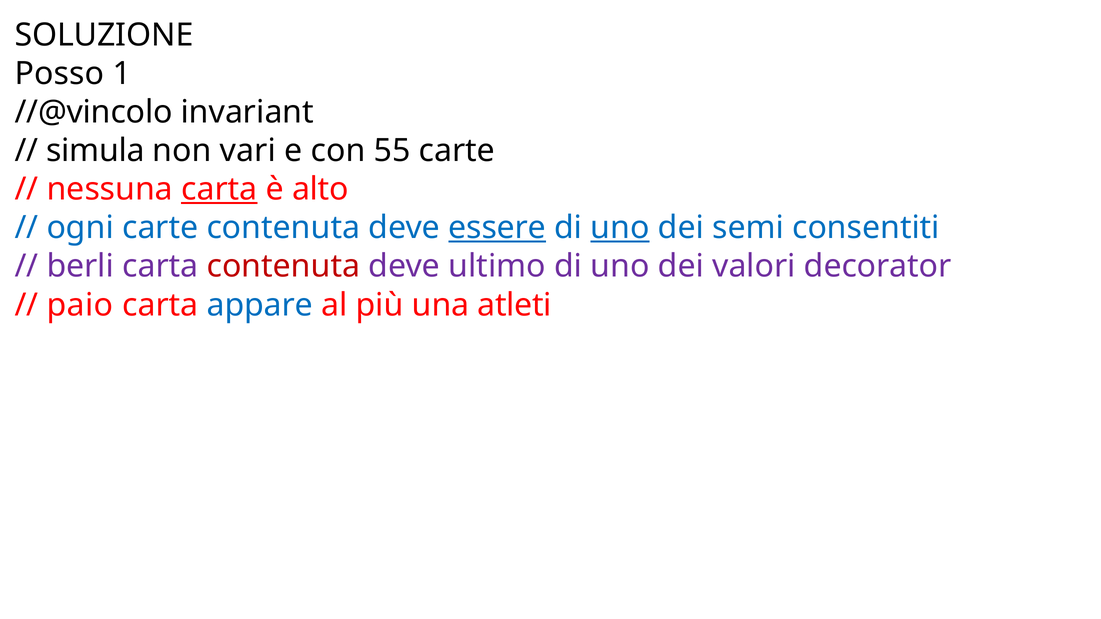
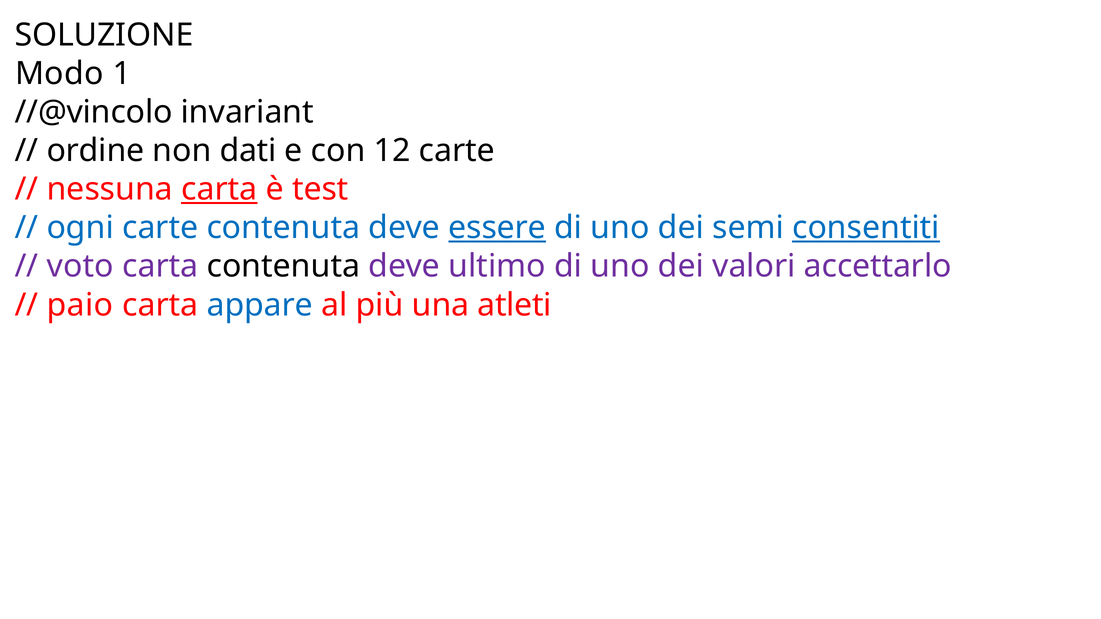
Posso: Posso -> Modo (59, 74)
simula: simula -> ordine (95, 151)
vari: vari -> dati (248, 151)
55: 55 -> 12 (392, 151)
alto: alto -> test (320, 189)
uno underline: present -> none (620, 228)
consentiti underline: none -> present (866, 228)
berli: berli -> voto (80, 267)
contenuta colour: red -> black (283, 267)
decorator: decorator -> accettarlo (878, 267)
